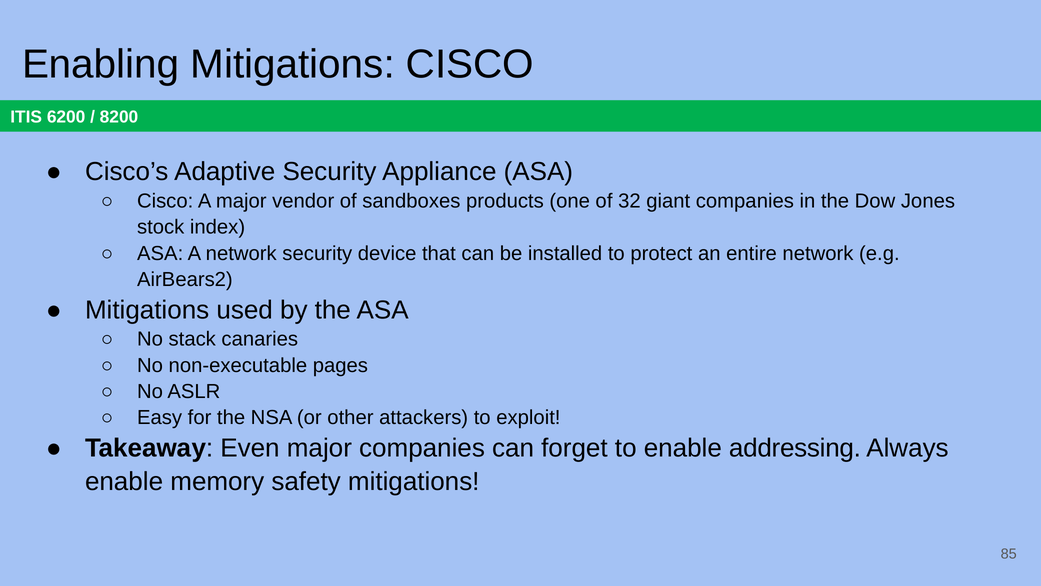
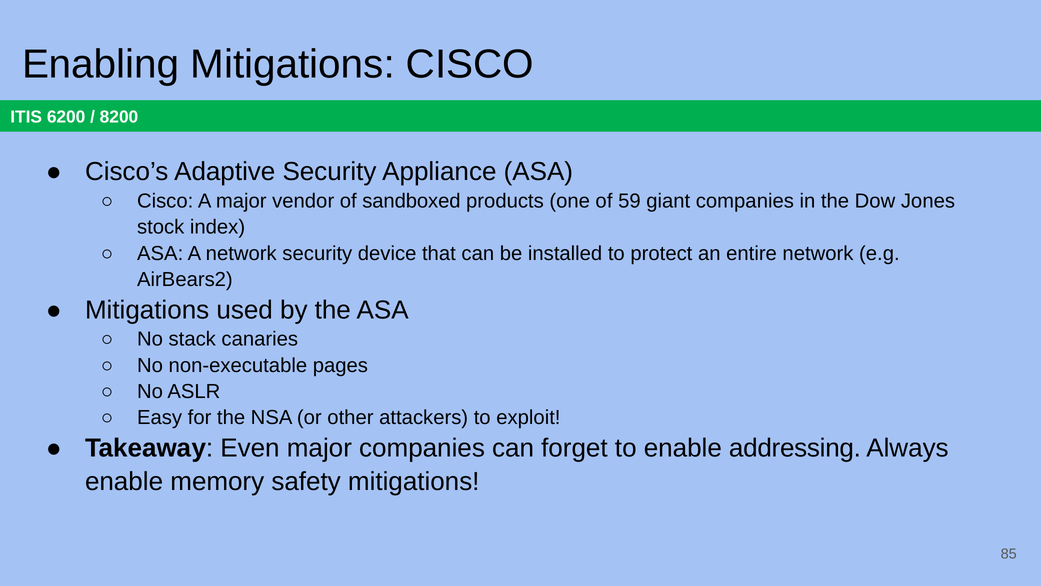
sandboxes: sandboxes -> sandboxed (411, 201)
32: 32 -> 59 (629, 201)
